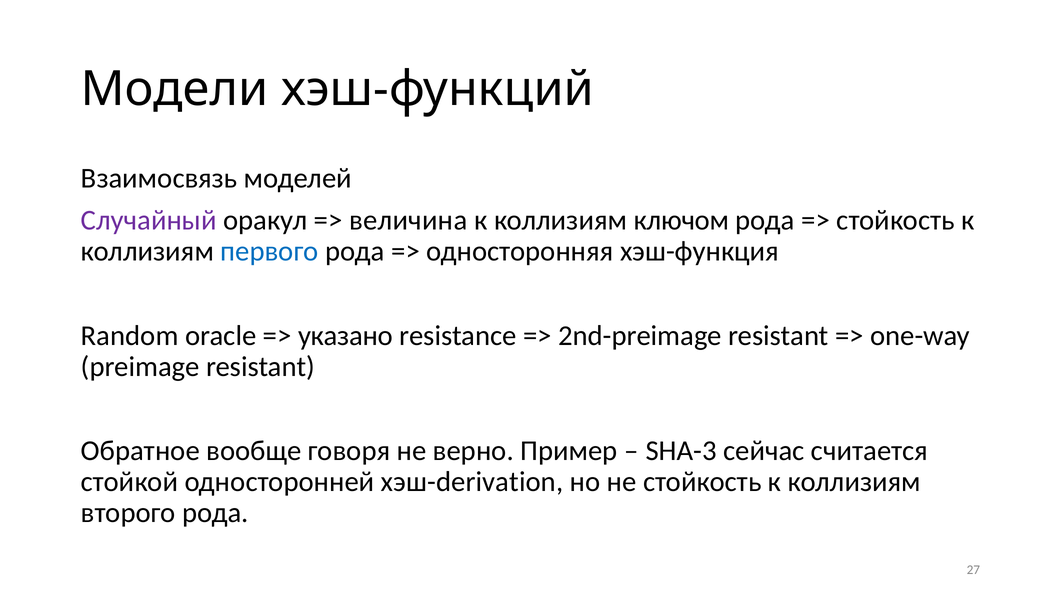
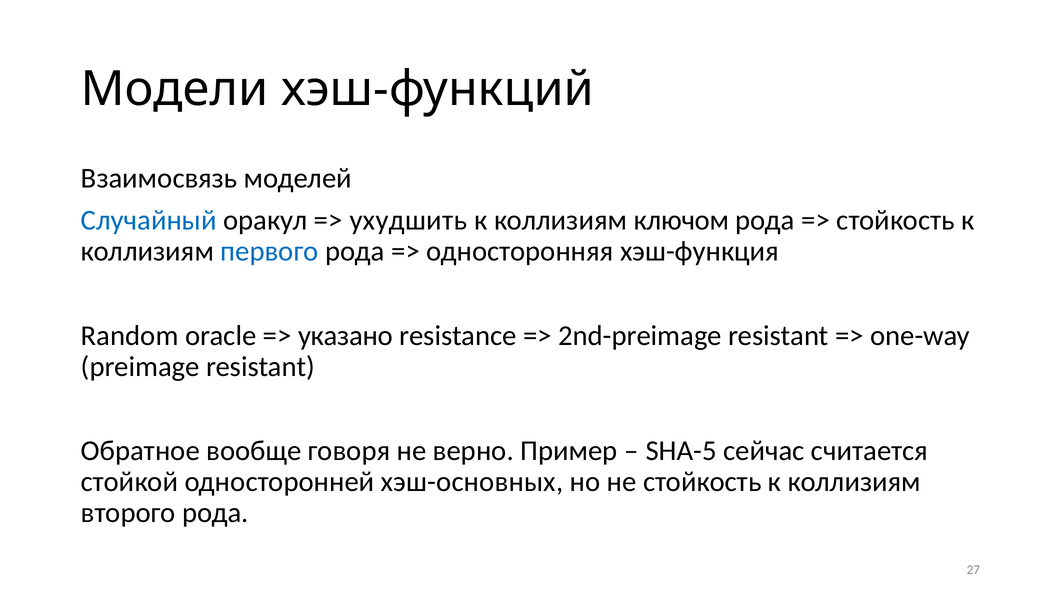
Случайный colour: purple -> blue (149, 220)
величина: величина -> ухудшить (408, 220)
SHA-3: SHA-3 -> SHA-5 (681, 451)
хэш-derivation: хэш-derivation -> хэш-основных (472, 482)
